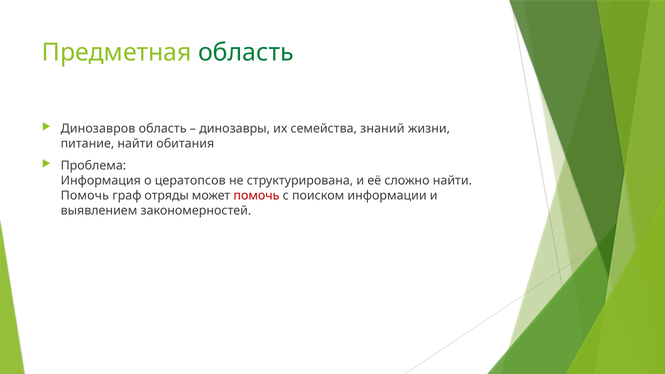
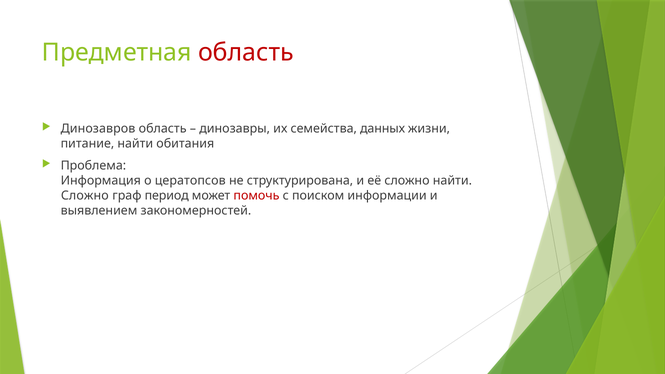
область colour: green -> red (246, 52)
знаний: знаний -> данных (383, 129)
Помочь: Помочь -> Сложно (85, 195)
отряды: отряды -> период (167, 195)
